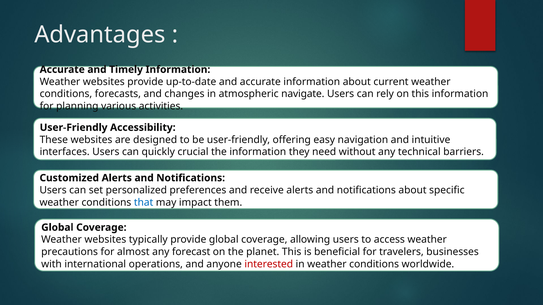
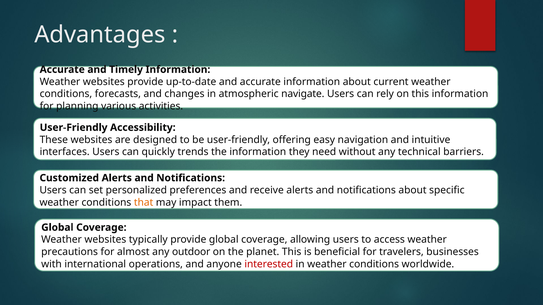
crucial: crucial -> trends (193, 152)
that colour: blue -> orange (144, 203)
forecast: forecast -> outdoor (191, 252)
